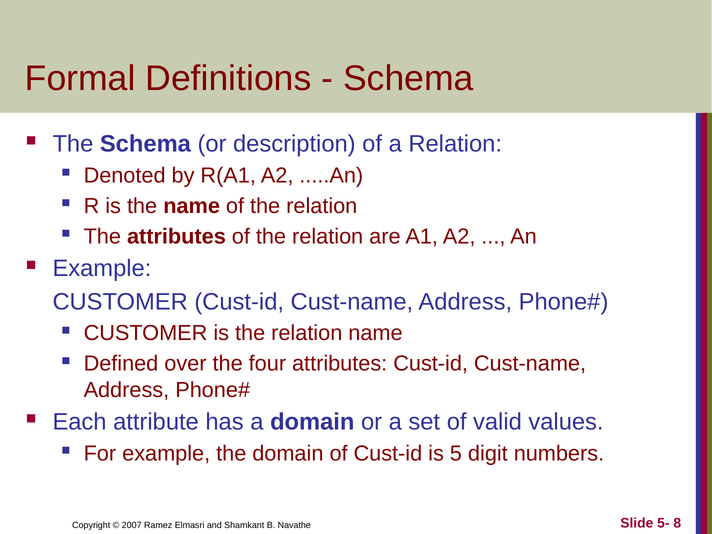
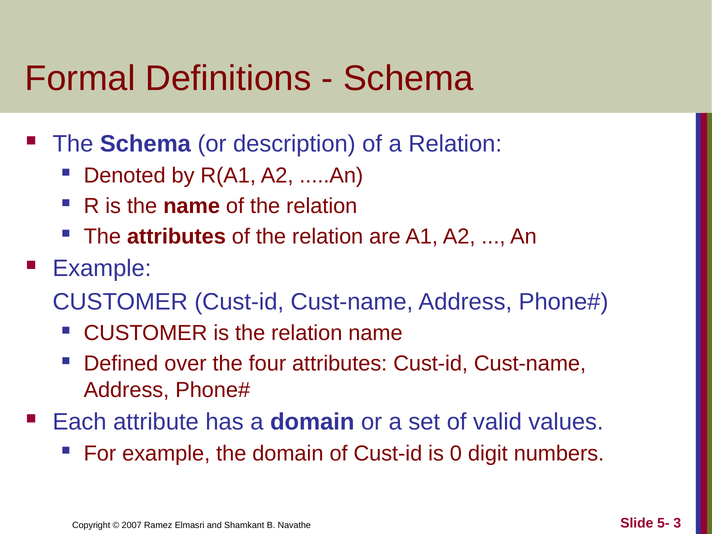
5: 5 -> 0 (456, 454)
8: 8 -> 3 (677, 523)
